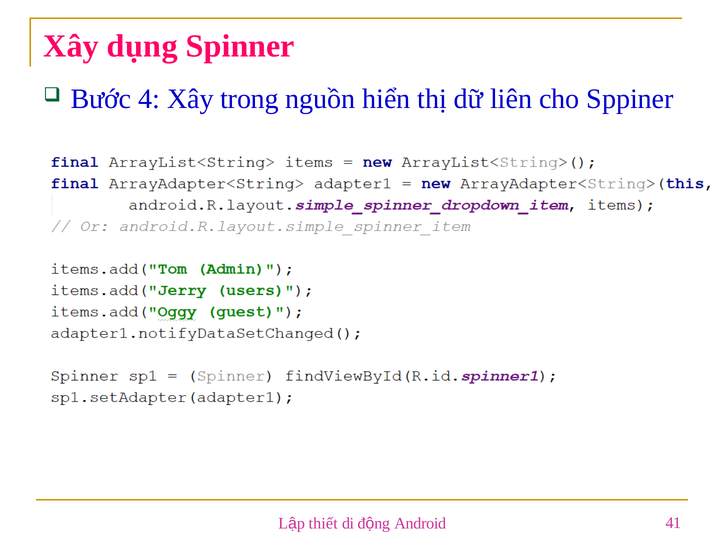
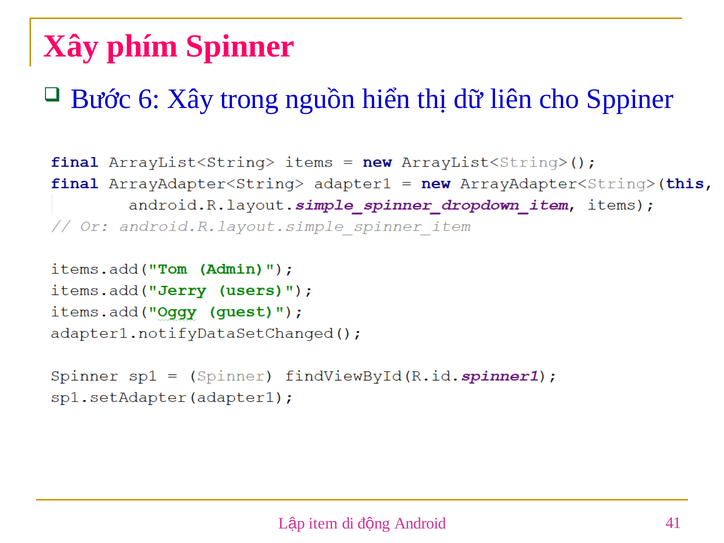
dụng: dụng -> phím (143, 46)
4: 4 -> 6 (149, 99)
thiết: thiết -> item (323, 524)
